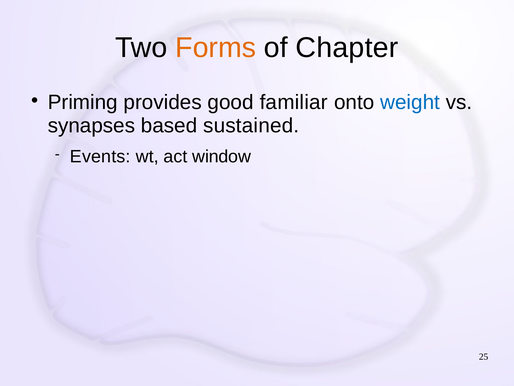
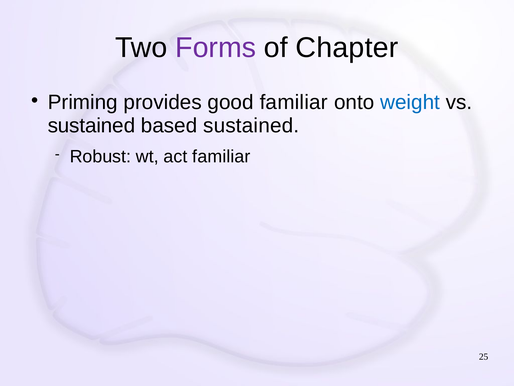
Forms colour: orange -> purple (216, 48)
synapses: synapses -> sustained (91, 125)
Events: Events -> Robust (100, 156)
act window: window -> familiar (221, 156)
